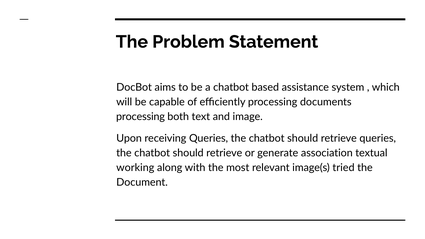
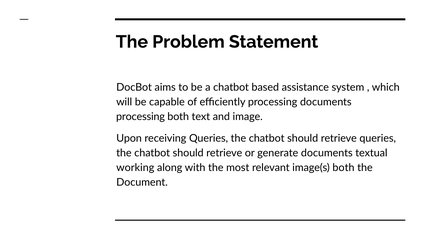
generate association: association -> documents (327, 153)
image(s tried: tried -> both (343, 168)
